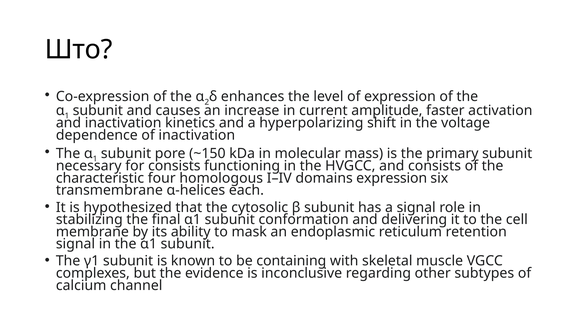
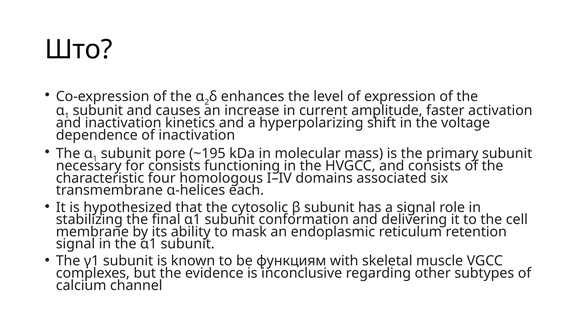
~150: ~150 -> ~195 (207, 153)
domains expression: expression -> associated (392, 178)
containing: containing -> функциям (291, 261)
